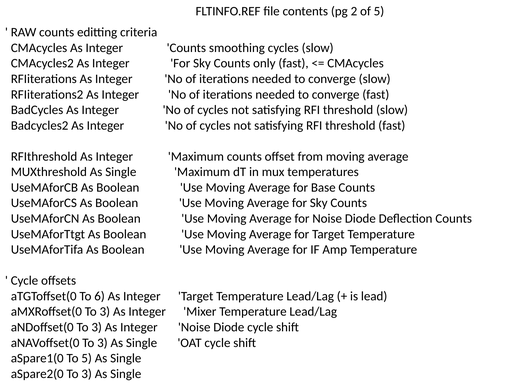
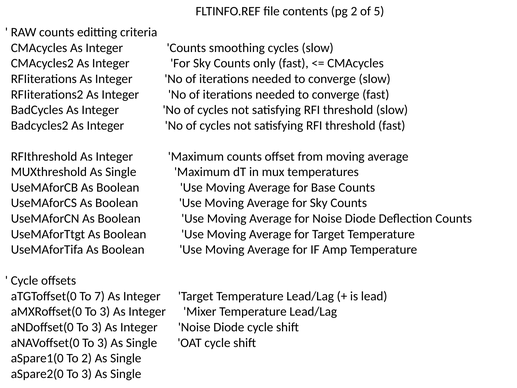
6: 6 -> 7 (100, 296)
To 5: 5 -> 2 (87, 358)
